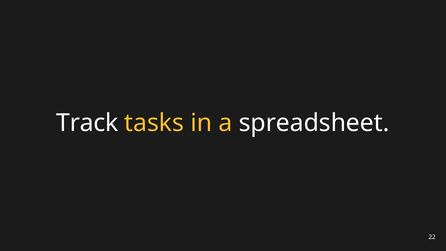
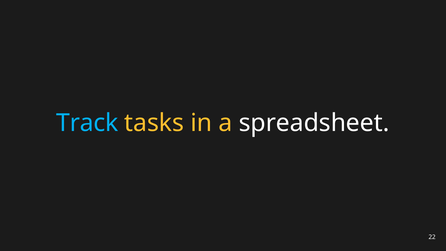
Track colour: white -> light blue (87, 123)
